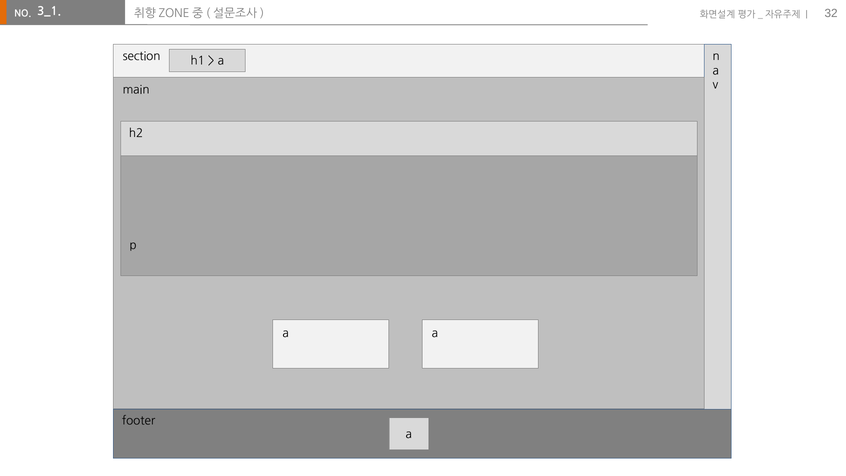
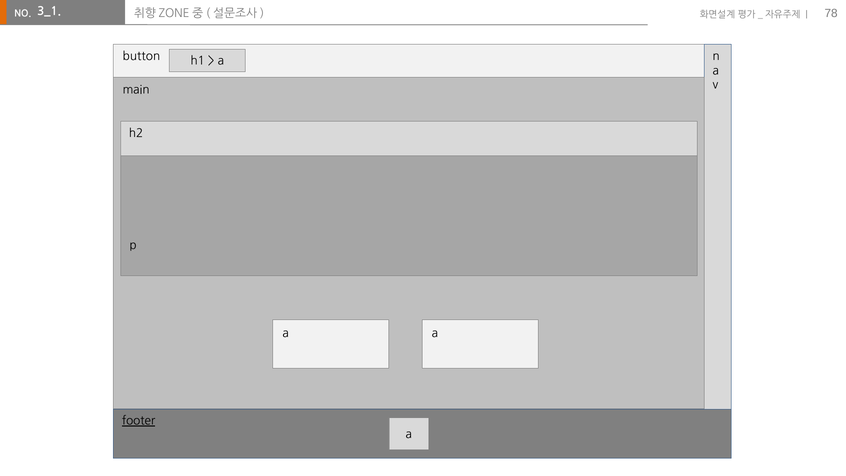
32: 32 -> 78 (831, 14)
section: section -> button (141, 57)
footer underline: none -> present (139, 421)
